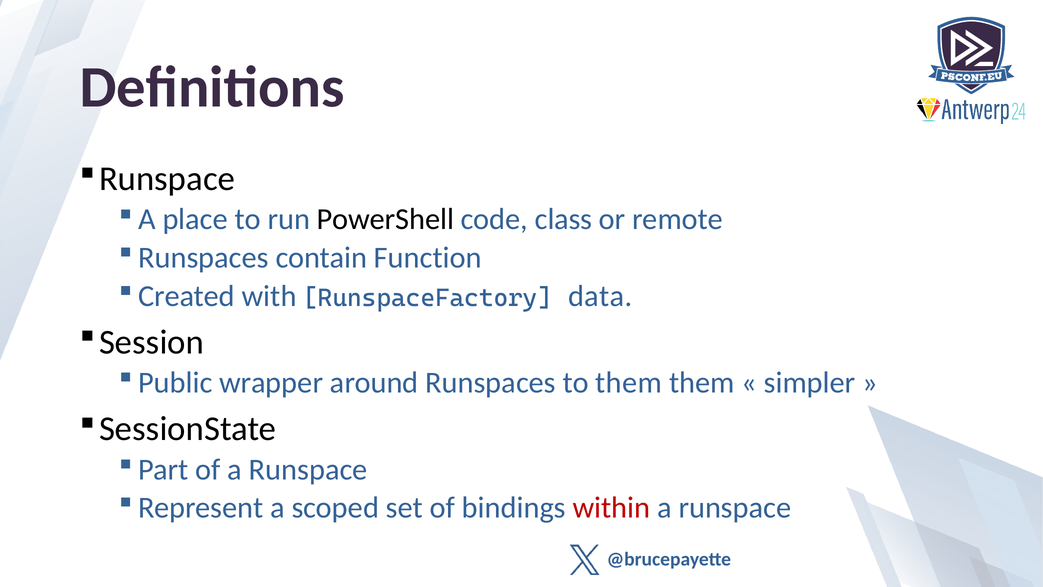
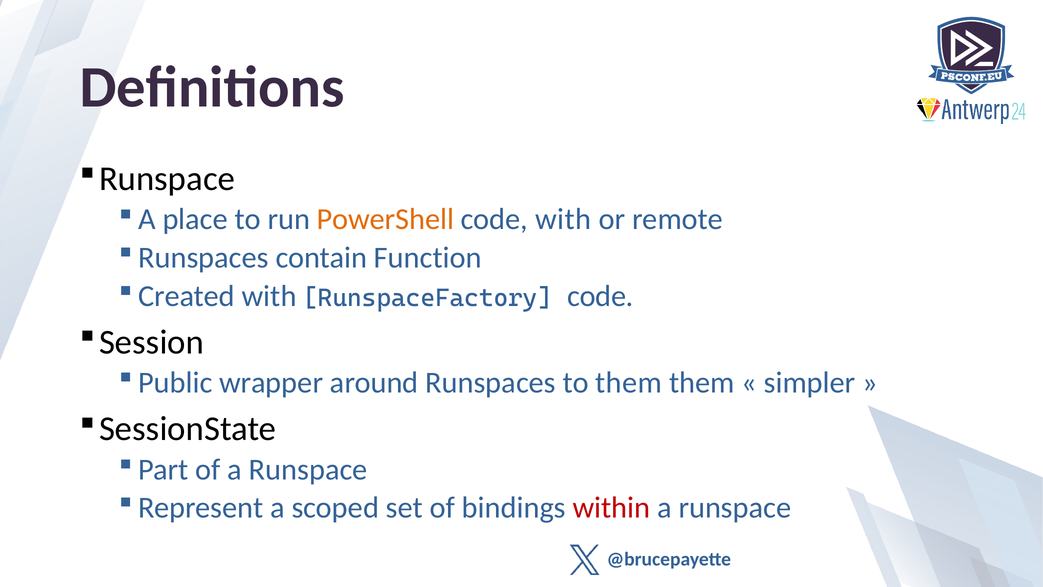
PowerShell colour: black -> orange (385, 219)
code class: class -> with (563, 219)
RunspaceFactory data: data -> code (600, 296)
